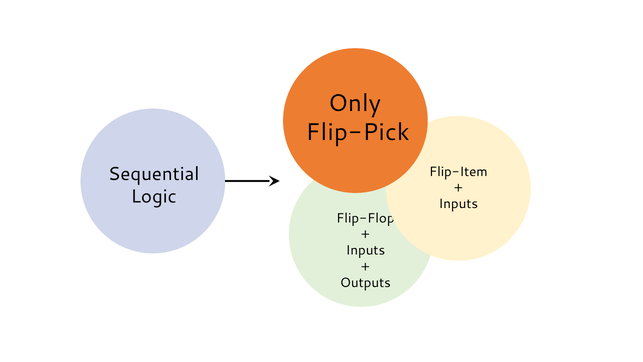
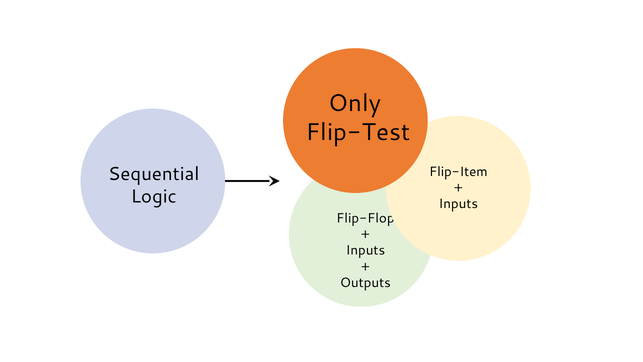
Flip-Pick: Flip-Pick -> Flip-Test (358, 132)
